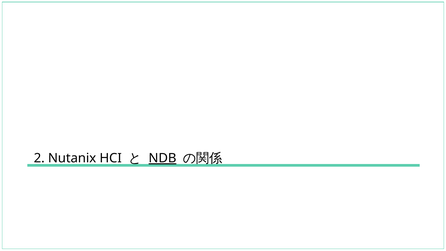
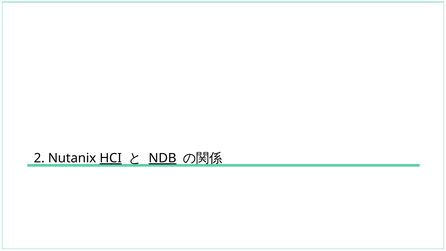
HCI underline: none -> present (111, 158)
